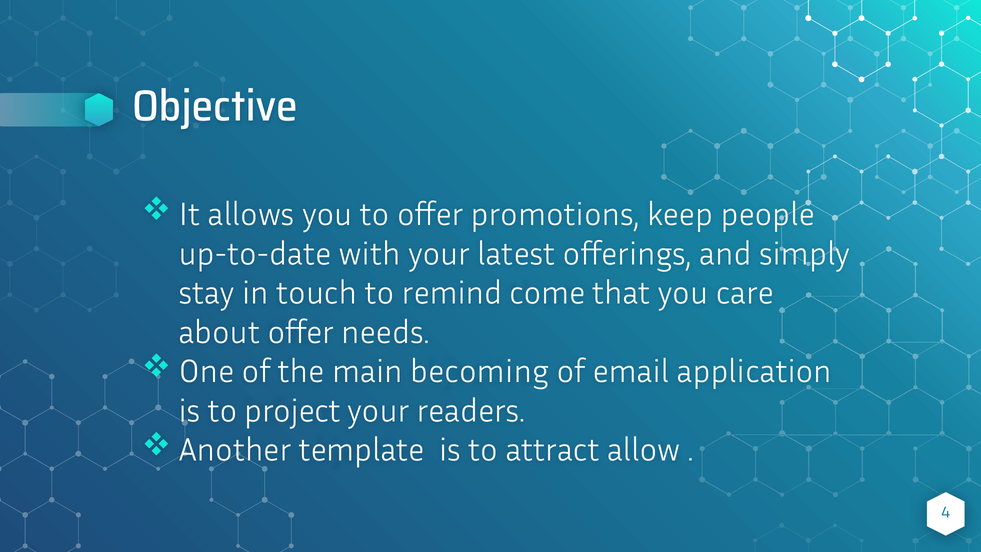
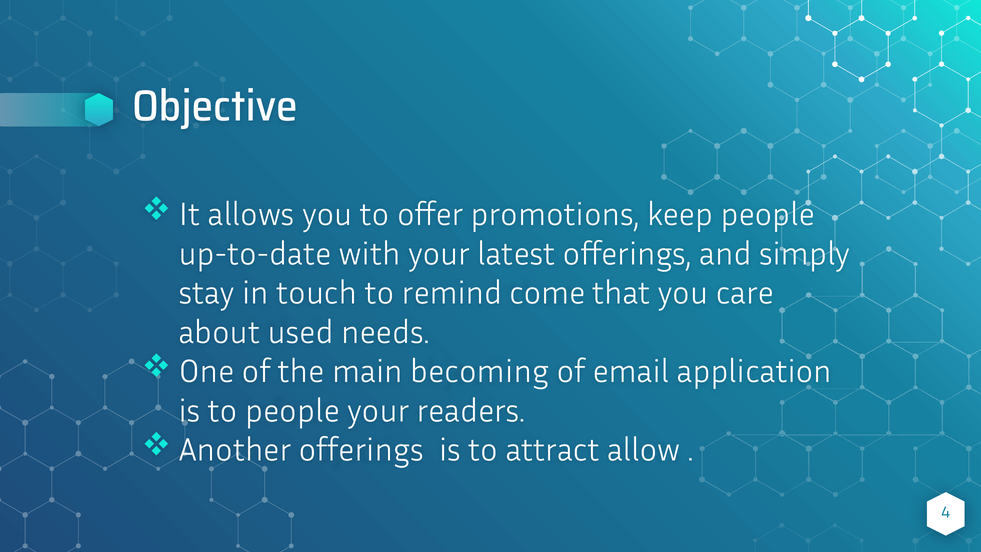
about offer: offer -> used (301, 332)
to project: project -> people (292, 411)
Another template: template -> offerings (361, 450)
